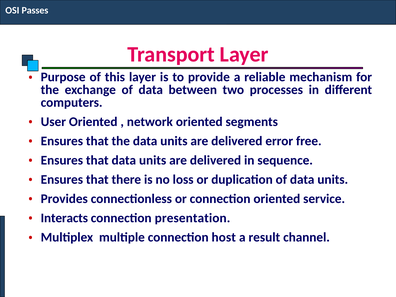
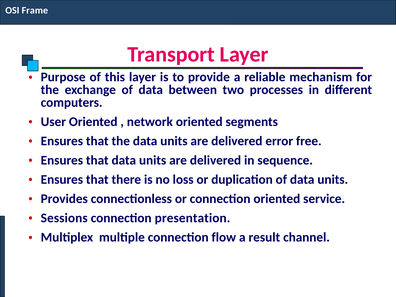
Passes: Passes -> Frame (35, 10)
Interacts: Interacts -> Sessions (64, 218)
host: host -> flow (224, 237)
